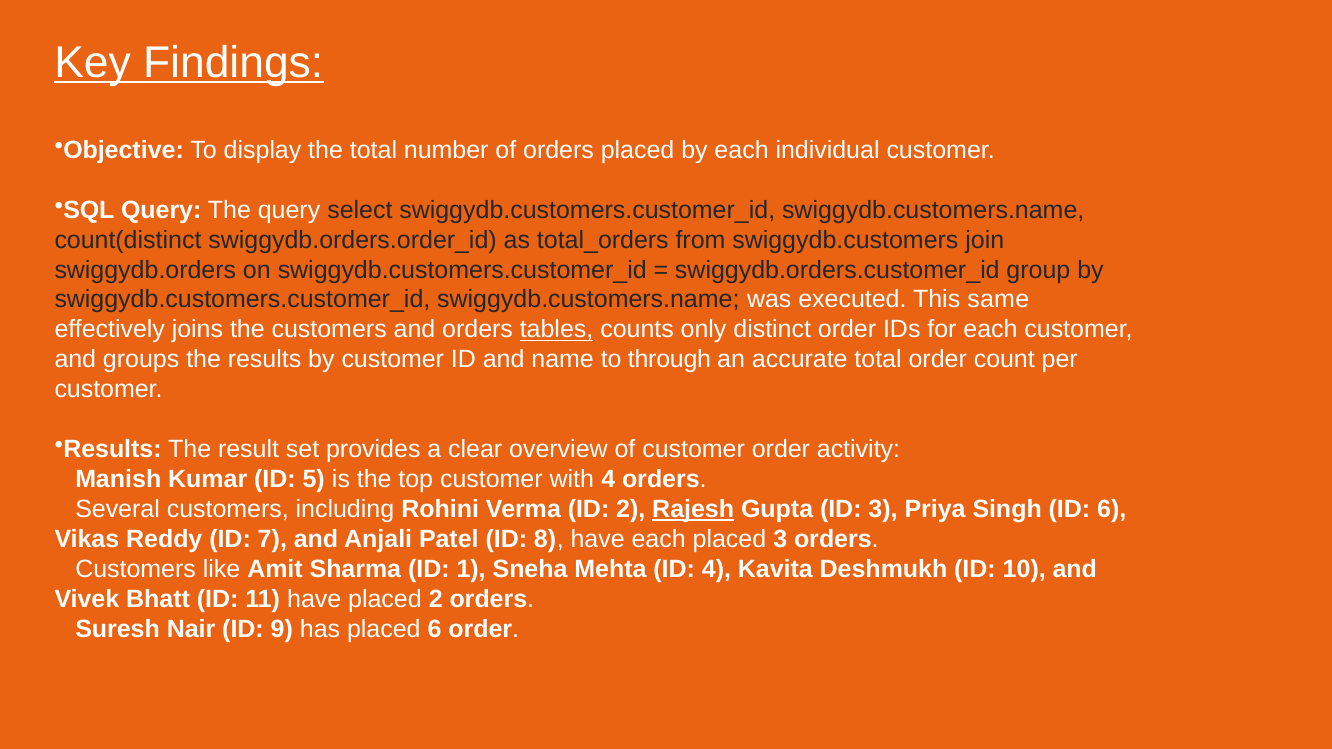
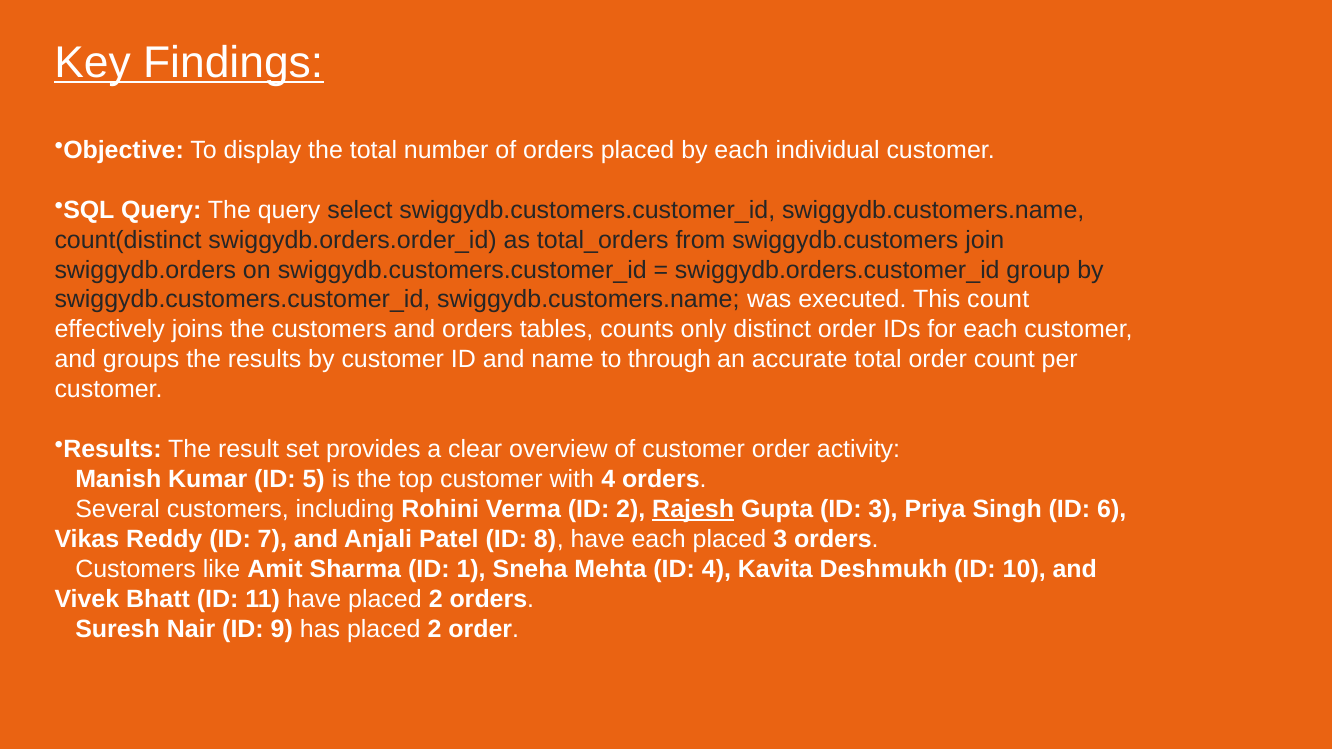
This same: same -> count (998, 300)
tables underline: present -> none (557, 330)
has placed 6: 6 -> 2 (435, 629)
